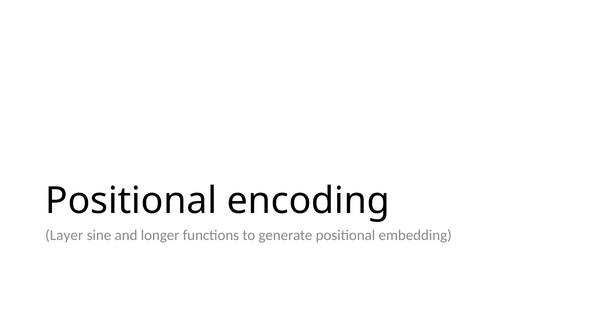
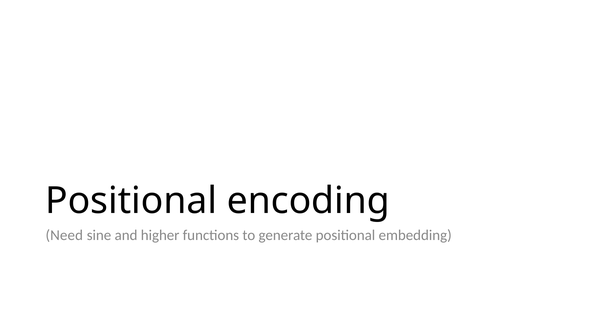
Layer: Layer -> Need (64, 235)
longer: longer -> higher (160, 235)
